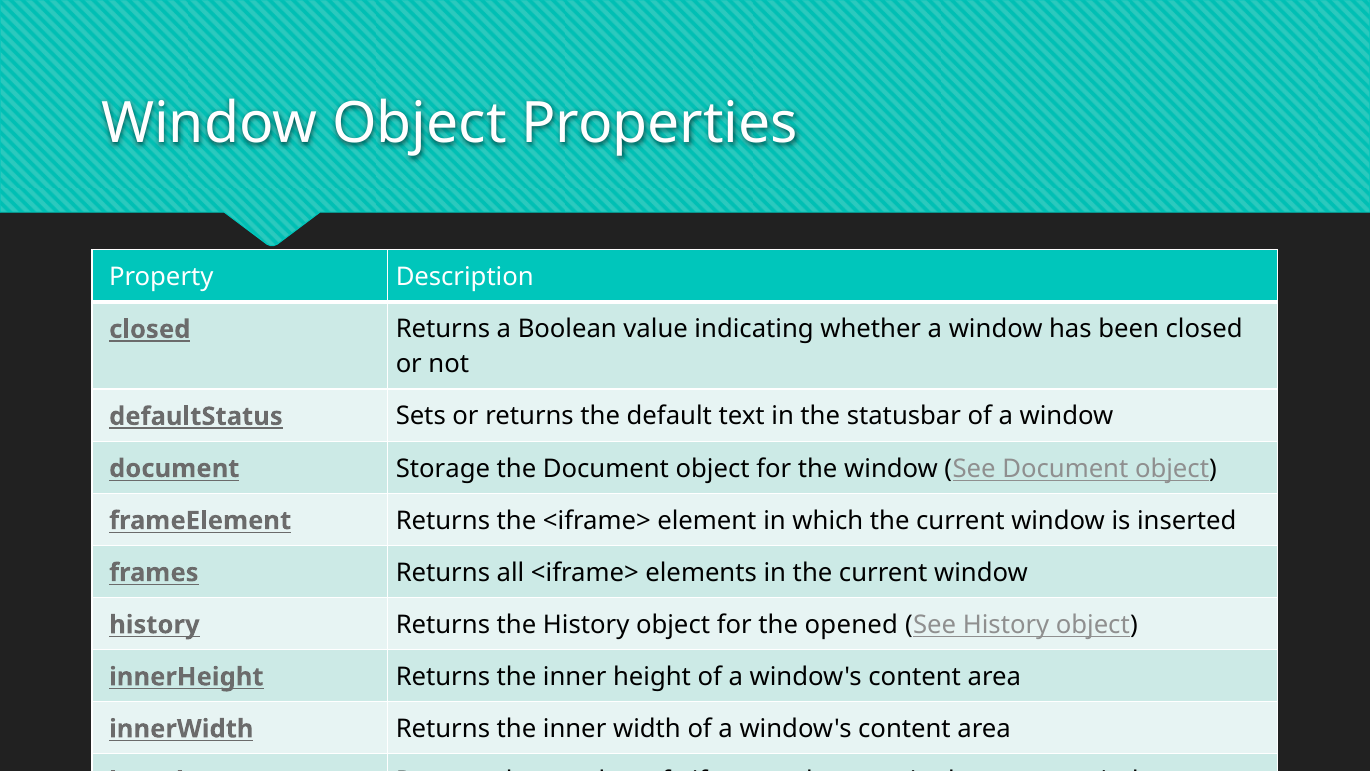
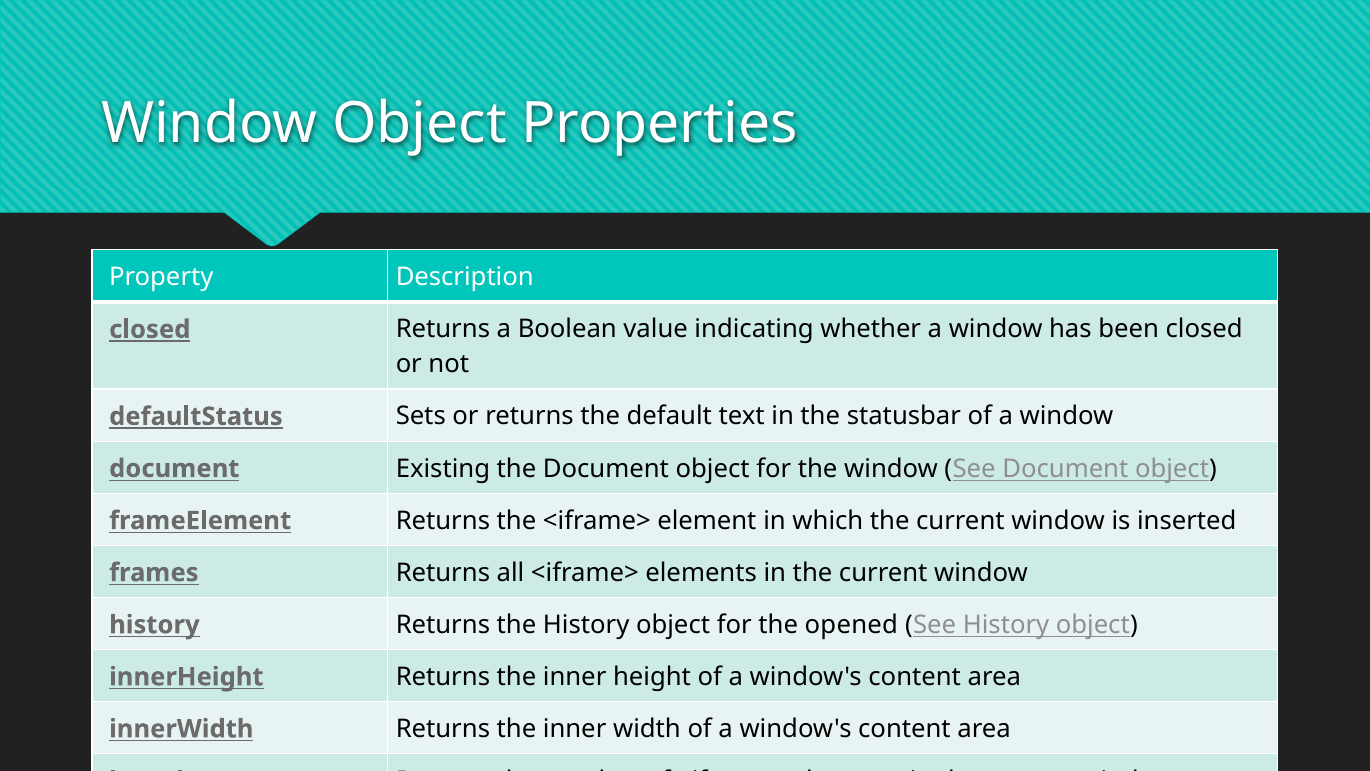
Storage: Storage -> Existing (443, 468)
